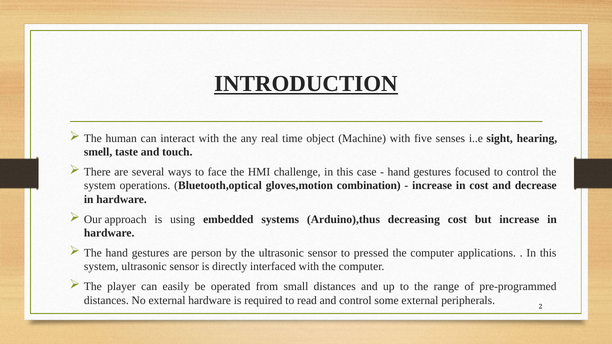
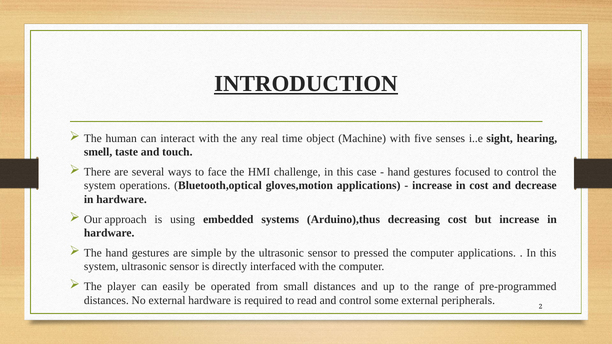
gloves,motion combination: combination -> applications (369, 186)
person: person -> simple (206, 253)
